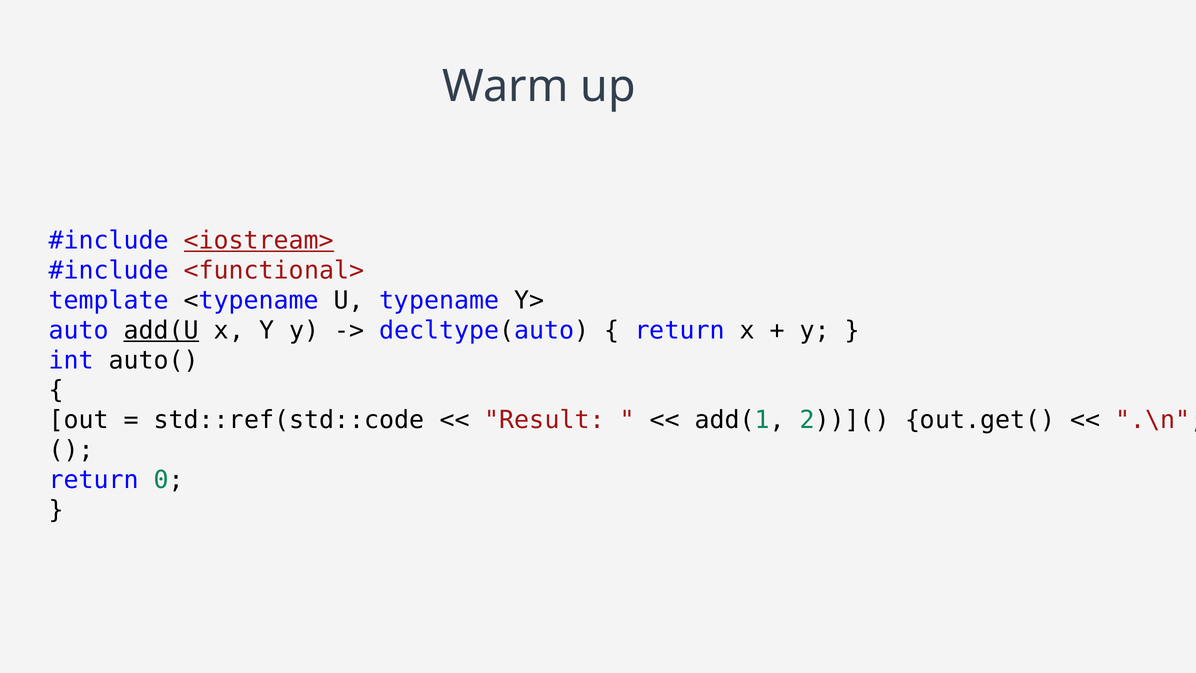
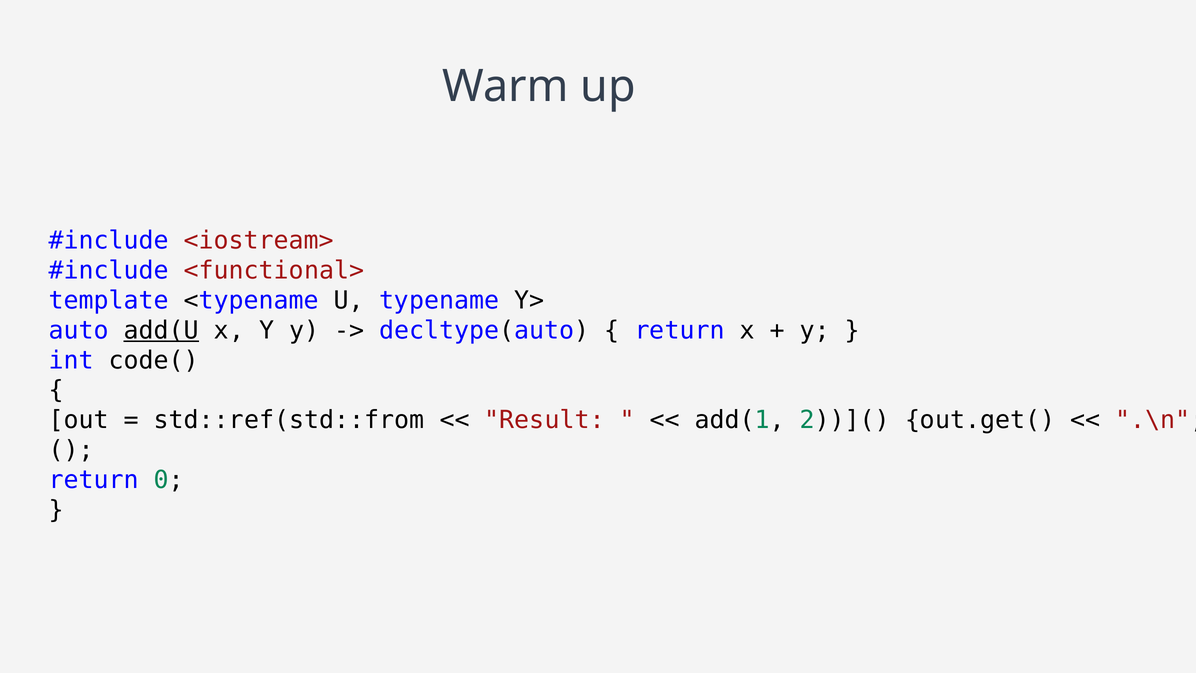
<iostream> underline: present -> none (259, 241)
auto(: auto( -> code( (154, 360)
std::ref(std::code: std::ref(std::code -> std::ref(std::from (289, 420)
